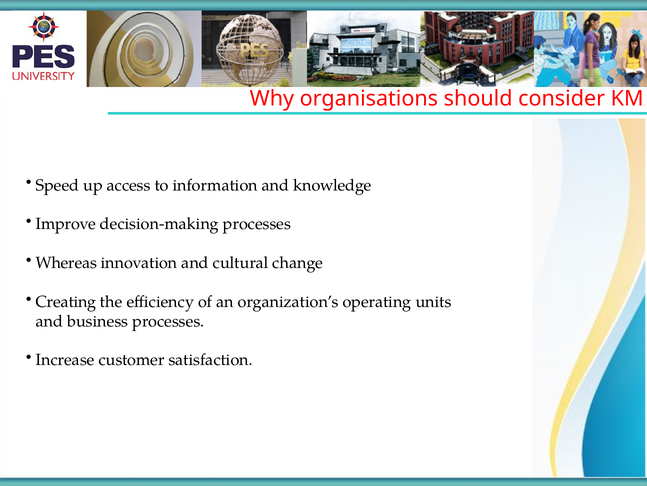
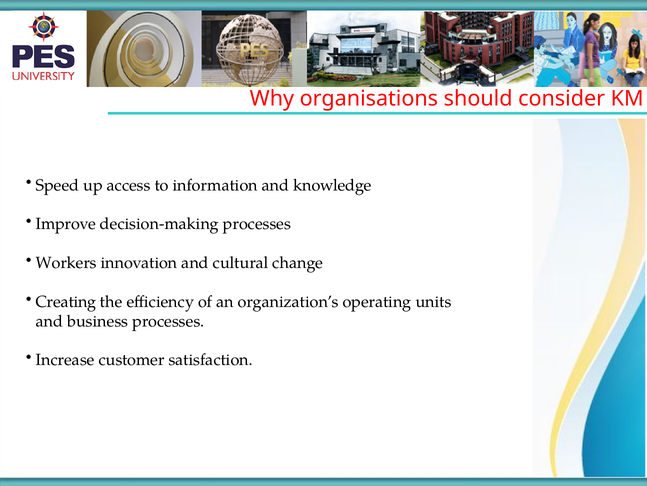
Whereas: Whereas -> Workers (66, 263)
